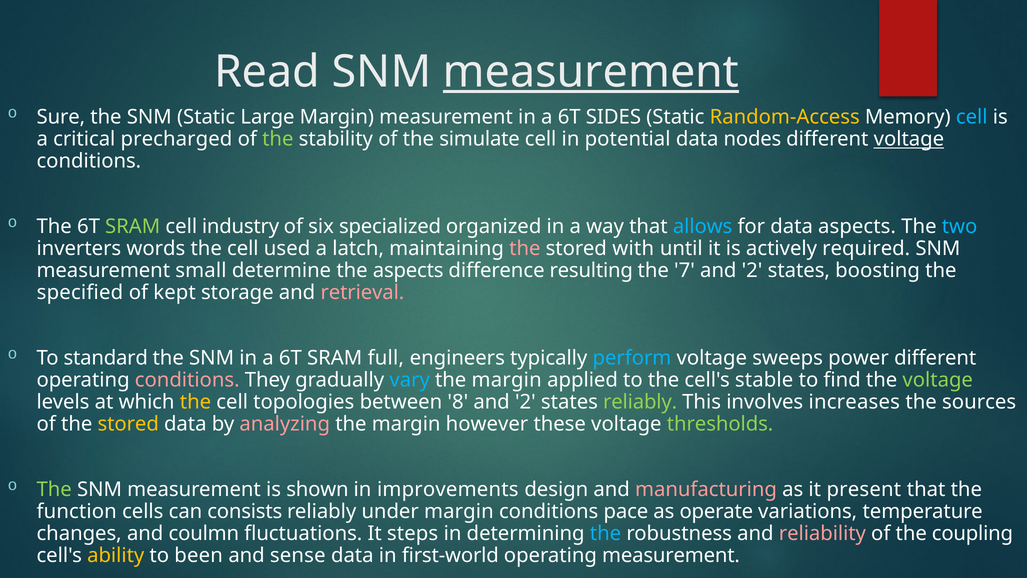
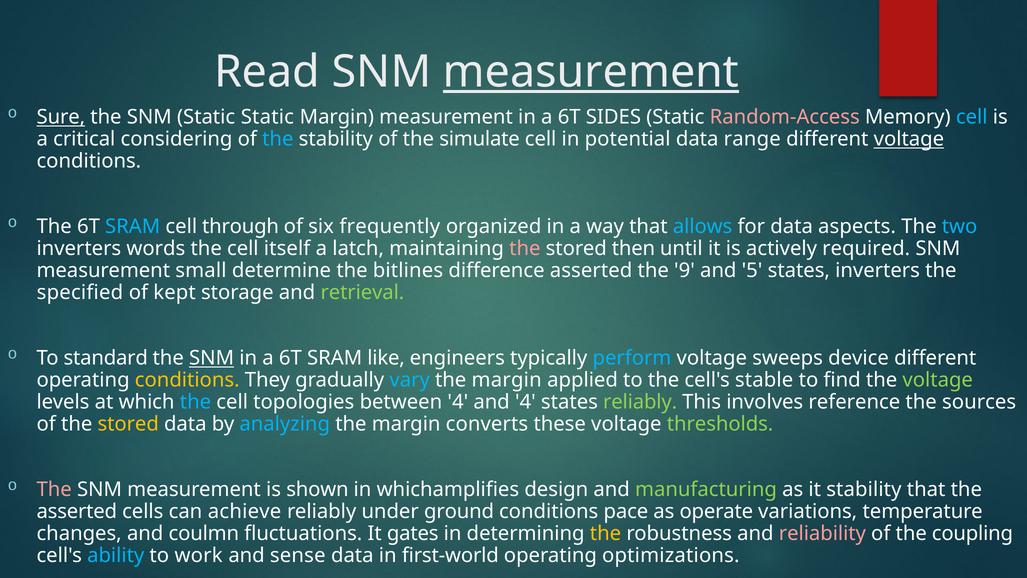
Sure underline: none -> present (61, 117)
Static Large: Large -> Static (267, 117)
Random-Access colour: yellow -> pink (785, 117)
precharged: precharged -> considering (177, 139)
the colour: light green -> light blue (278, 139)
nodes: nodes -> range (752, 139)
SRAM colour: light green -> light blue (133, 227)
industry: industry -> through (241, 227)
specialized: specialized -> frequently (390, 227)
used: used -> itself (287, 249)
with: with -> then (633, 249)
the aspects: aspects -> bitlines (408, 271)
difference resulting: resulting -> asserted (591, 271)
7: 7 -> 9 (684, 271)
2: 2 -> 5 (752, 271)
states boosting: boosting -> inverters (878, 271)
retrieval colour: pink -> light green (362, 292)
SNM underline: none -> present (212, 358)
full: full -> like (386, 358)
power: power -> device (859, 358)
conditions colour: pink -> yellow (187, 380)
the colour: yellow -> light blue (196, 402)
between 8: 8 -> 4 (458, 402)
2: 2 -> 4 (525, 402)
increases: increases -> reference (854, 402)
analyzing colour: pink -> light blue (285, 424)
however: however -> converts (487, 424)
The colour: light green -> pink (54, 489)
improvements: improvements -> whichamplifies (448, 489)
manufacturing colour: pink -> light green (706, 489)
it present: present -> stability (864, 489)
function: function -> asserted (77, 511)
consists: consists -> achieve (245, 511)
under margin: margin -> ground (459, 511)
steps: steps -> gates (413, 533)
the colour: light blue -> yellow (606, 533)
ability colour: yellow -> light blue (116, 555)
been: been -> work (199, 555)
operating measurement: measurement -> optimizations (671, 555)
